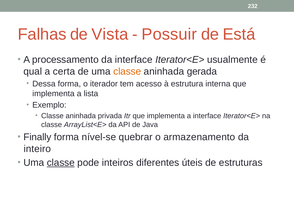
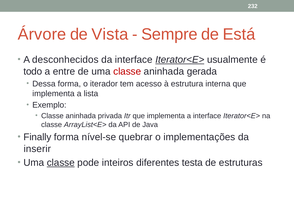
Falhas: Falhas -> Árvore (42, 34)
Possuir: Possuir -> Sempre (169, 34)
processamento: processamento -> desconhecidos (65, 59)
Iterator<E> underline: none -> present (180, 59)
qual: qual -> todo (33, 71)
certa: certa -> entre (64, 71)
classe colour: orange -> red (127, 71)
armazenamento: armazenamento -> implementações (199, 137)
inteiro: inteiro -> inserir (37, 149)
úteis: úteis -> testa (192, 162)
